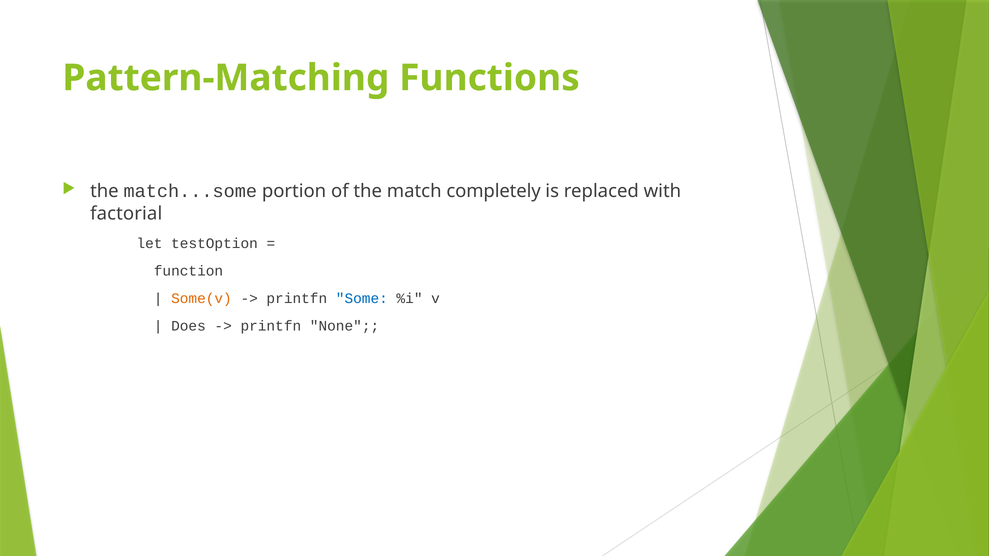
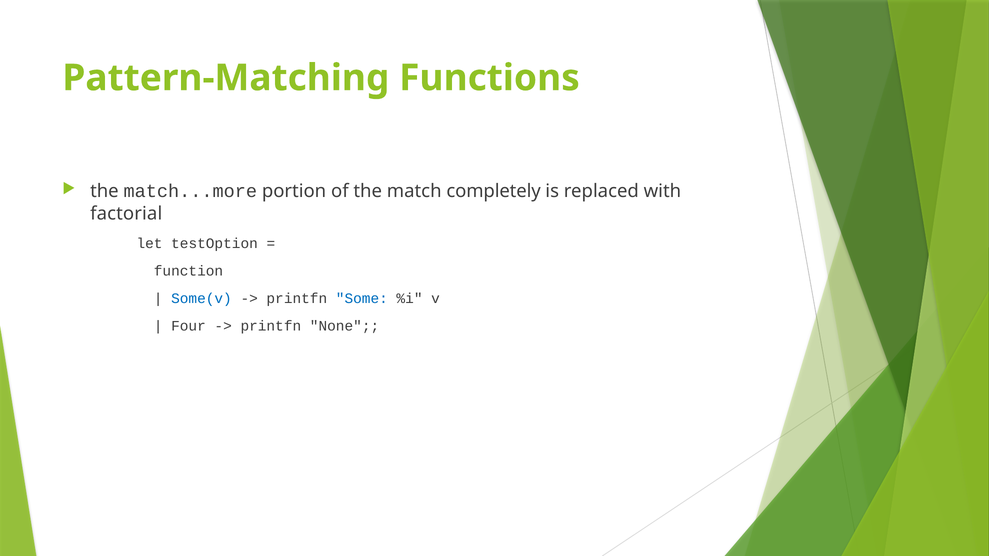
match...some: match...some -> match...more (190, 191)
Some(v colour: orange -> blue (201, 299)
Does: Does -> Four (188, 326)
